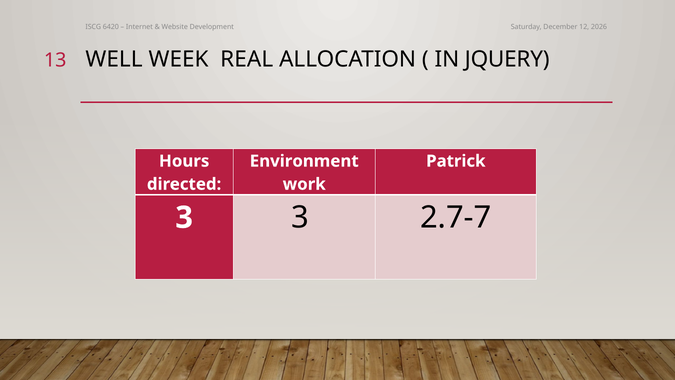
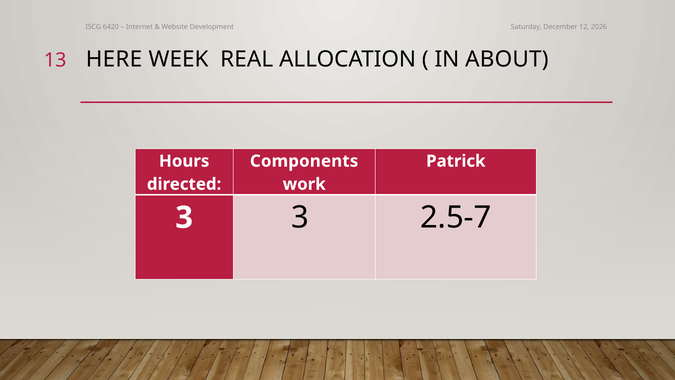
WELL: WELL -> HERE (114, 59)
JQUERY: JQUERY -> ABOUT (507, 59)
Environment: Environment -> Components (304, 161)
2.7-7: 2.7-7 -> 2.5-7 (456, 217)
